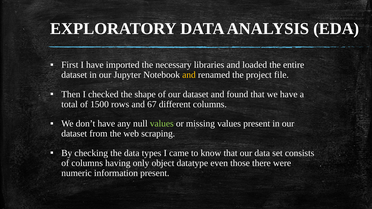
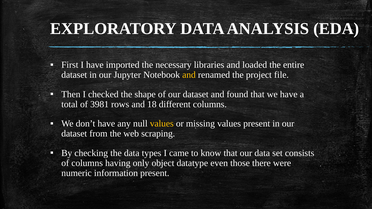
1500: 1500 -> 3981 (99, 104)
67: 67 -> 18 (152, 104)
values colour: light green -> yellow (162, 124)
